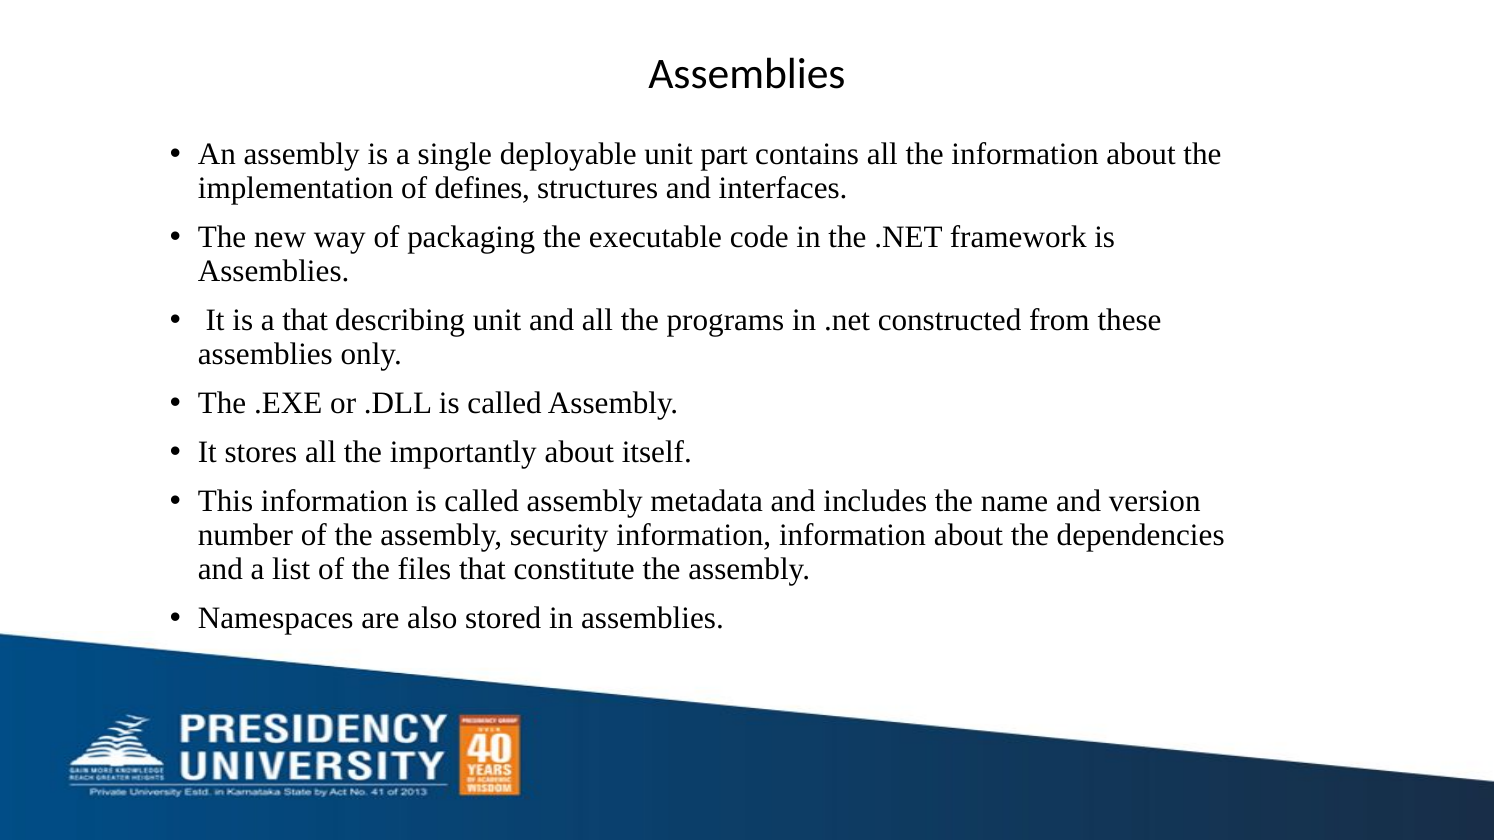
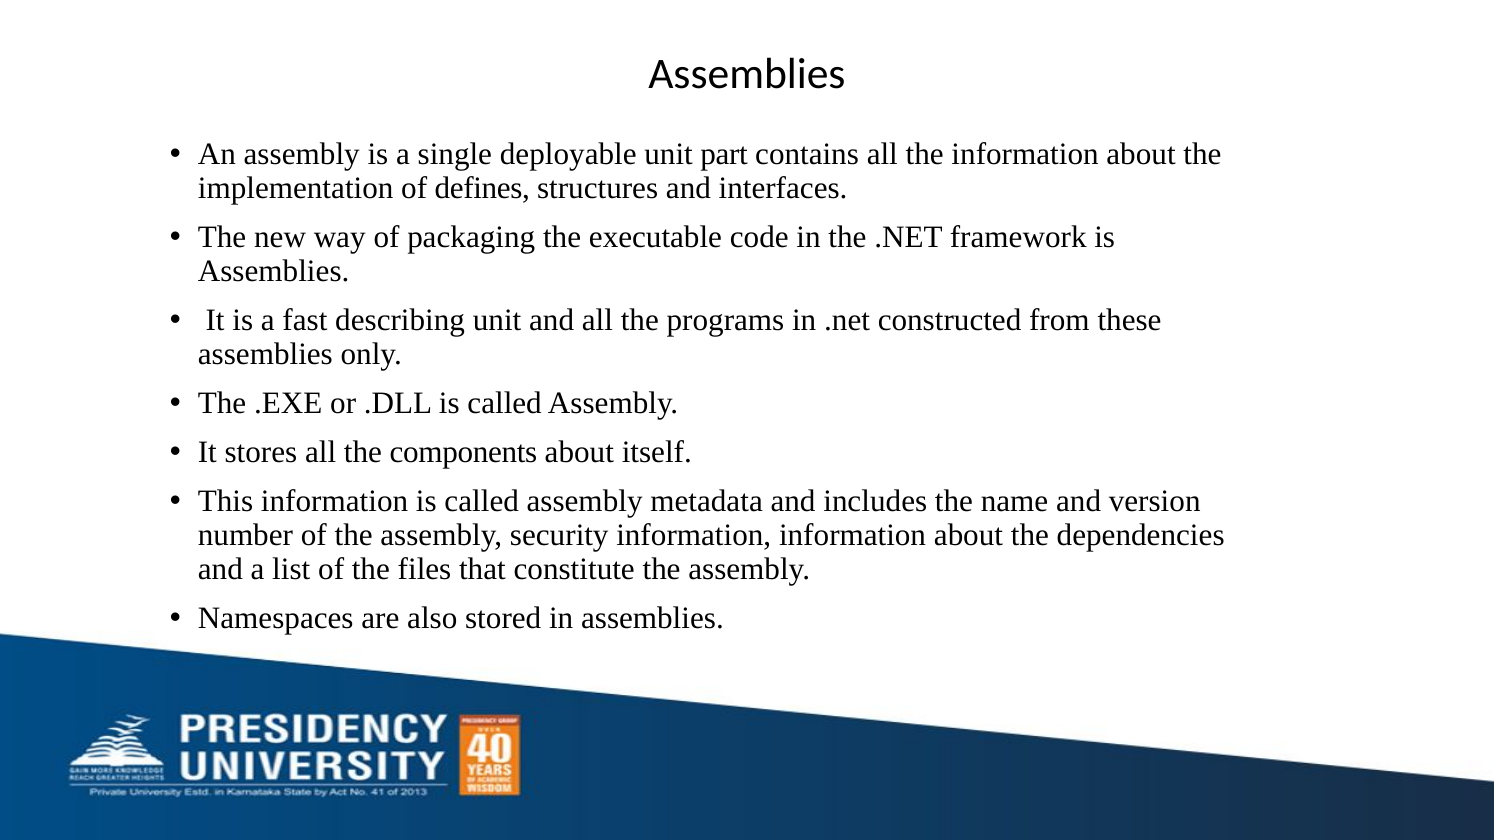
a that: that -> fast (305, 320)
importantly: importantly -> components (464, 453)
